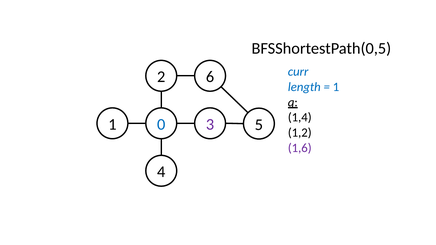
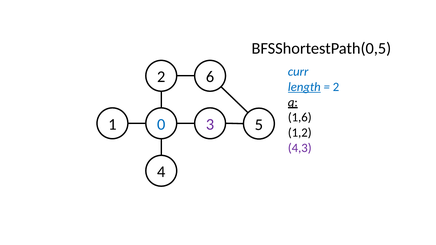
length underline: none -> present (304, 87)
1: 1 -> 2 (336, 87)
1,4: 1,4 -> 1,6 (300, 118)
1,6: 1,6 -> 4,3 (300, 148)
